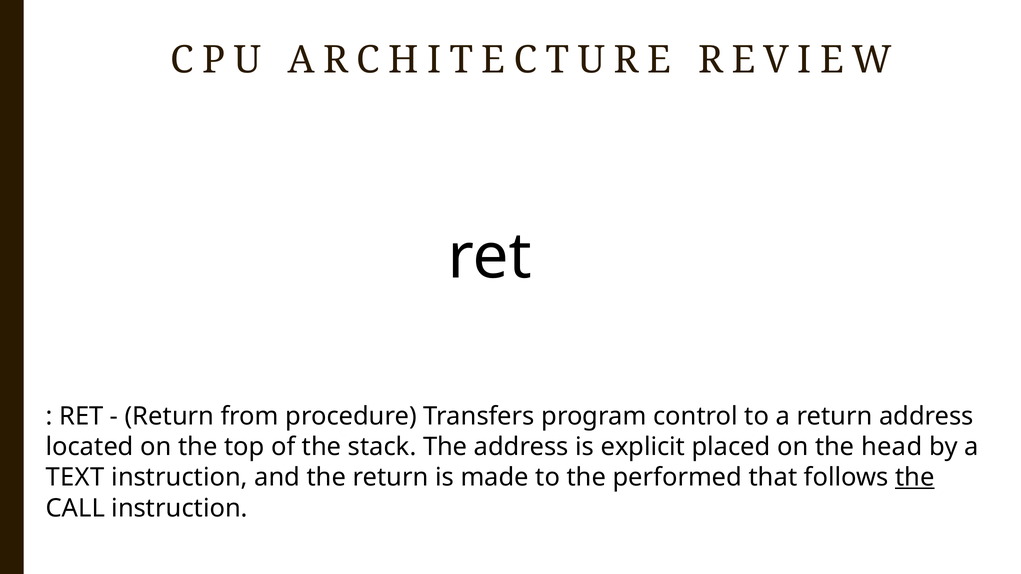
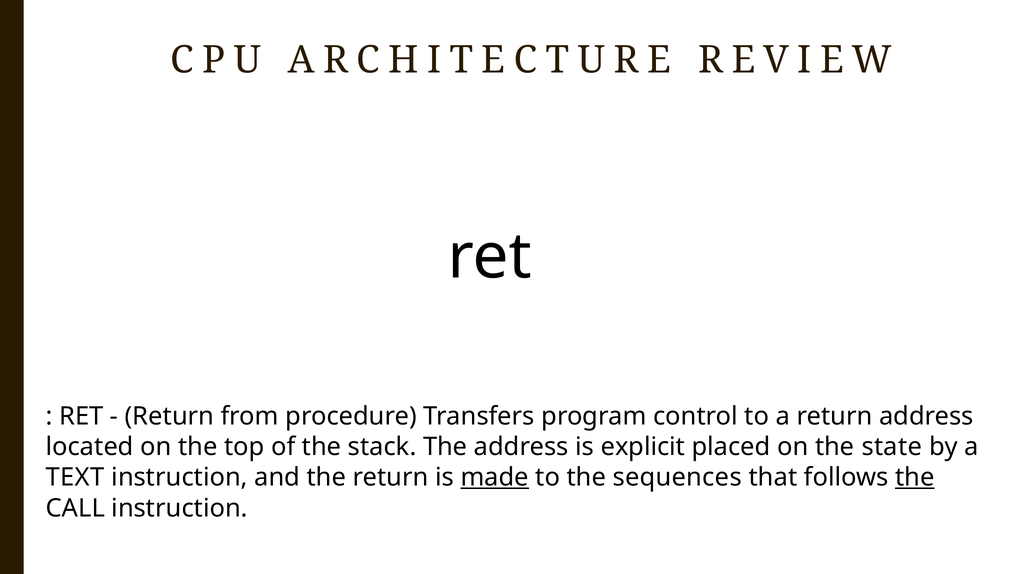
head: head -> state (892, 447)
made underline: none -> present (495, 478)
performed: performed -> sequences (677, 478)
